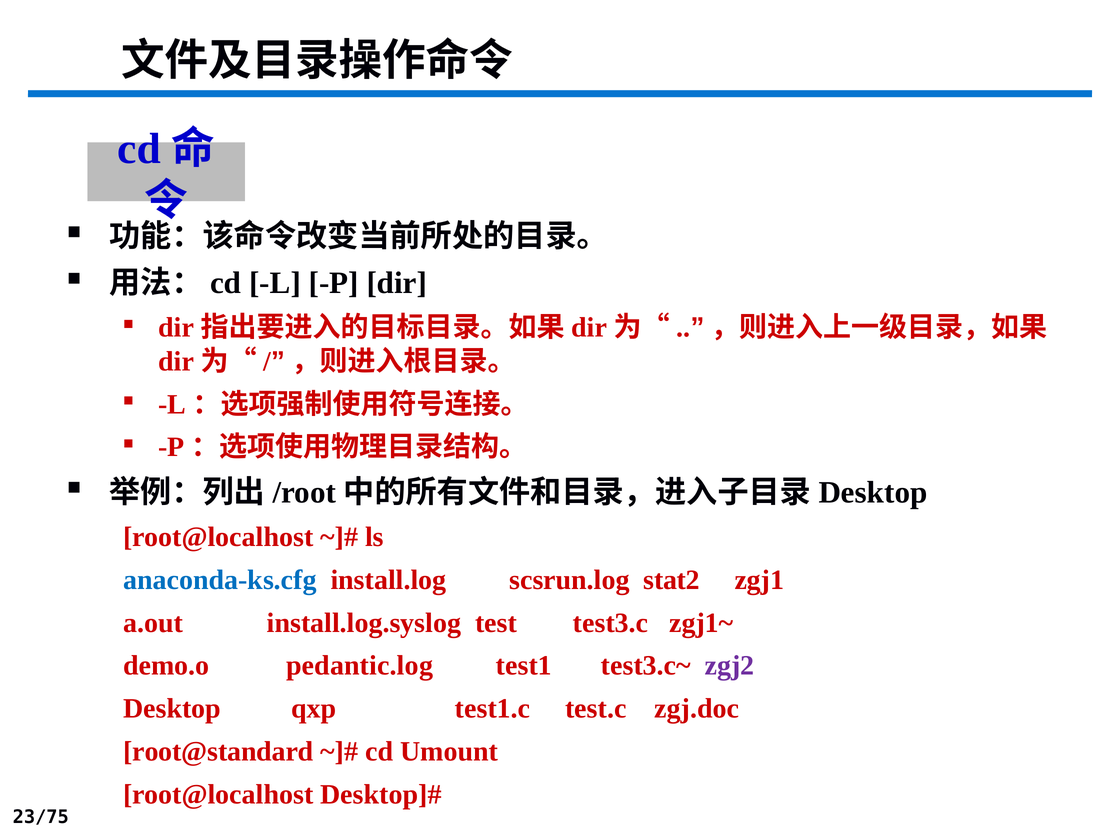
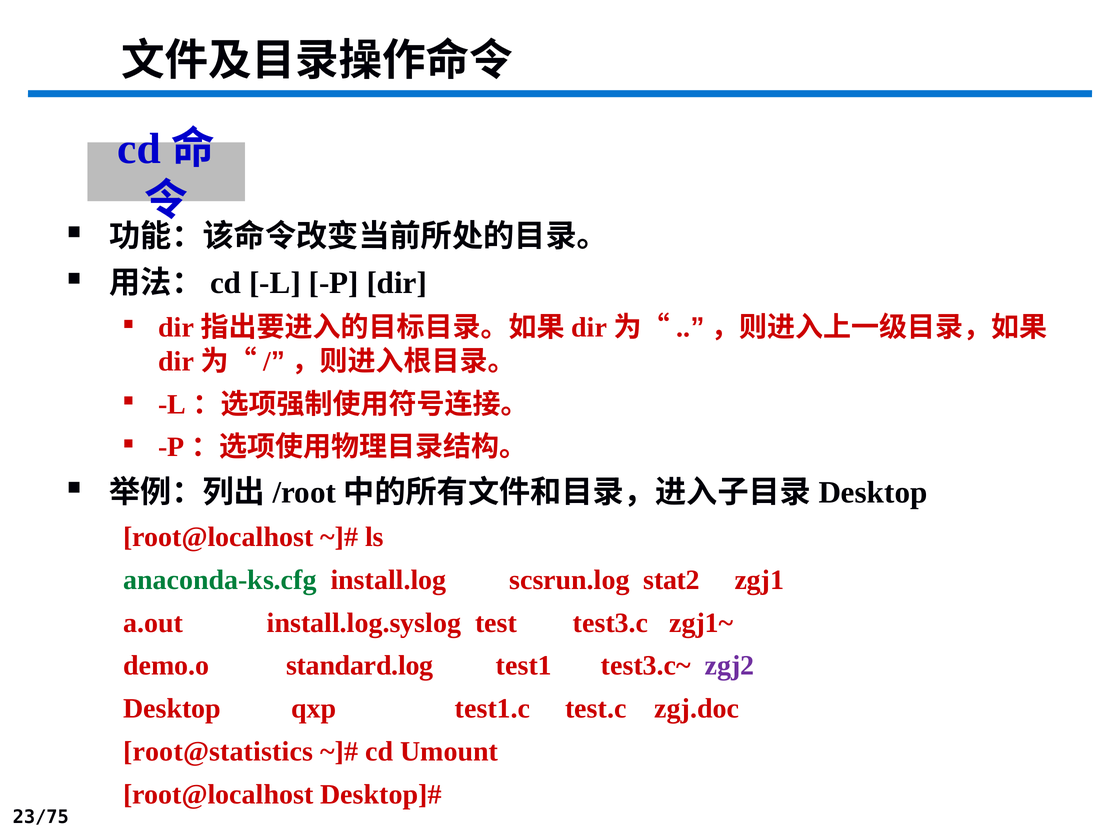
anaconda-ks.cfg colour: blue -> green (220, 580)
pedantic.log: pedantic.log -> standard.log (360, 666)
root@standard: root@standard -> root@statistics (218, 752)
